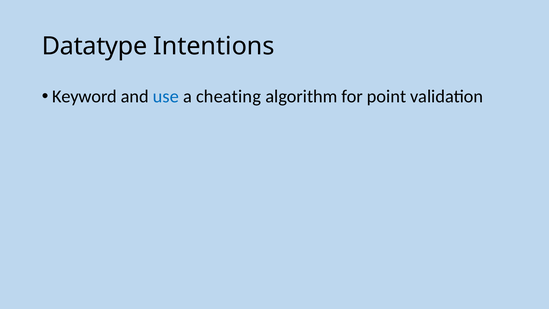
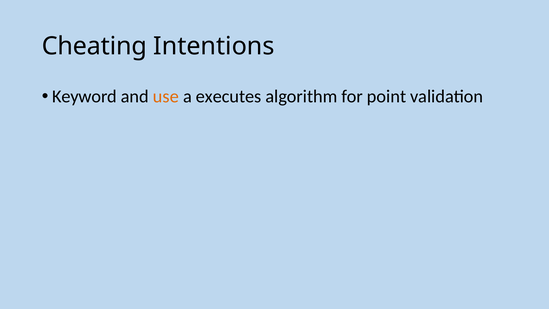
Datatype: Datatype -> Cheating (94, 46)
use colour: blue -> orange (166, 97)
cheating: cheating -> executes (229, 97)
